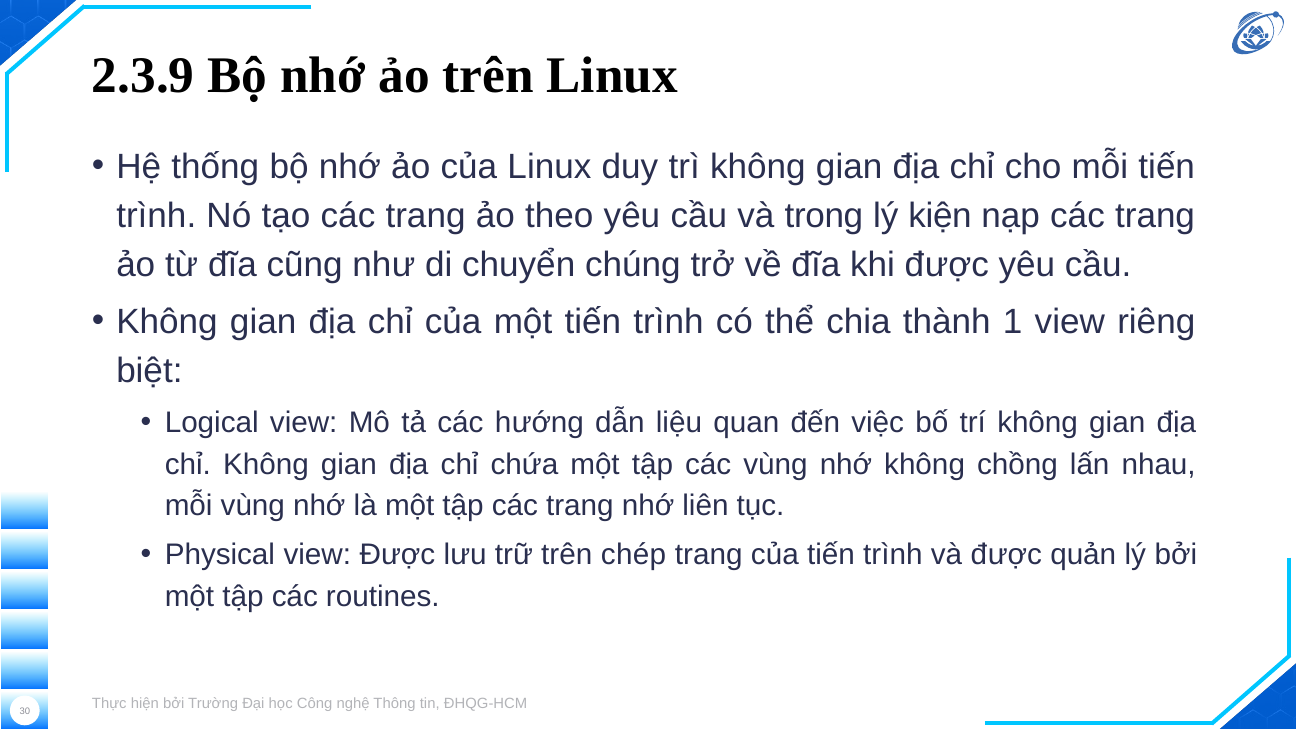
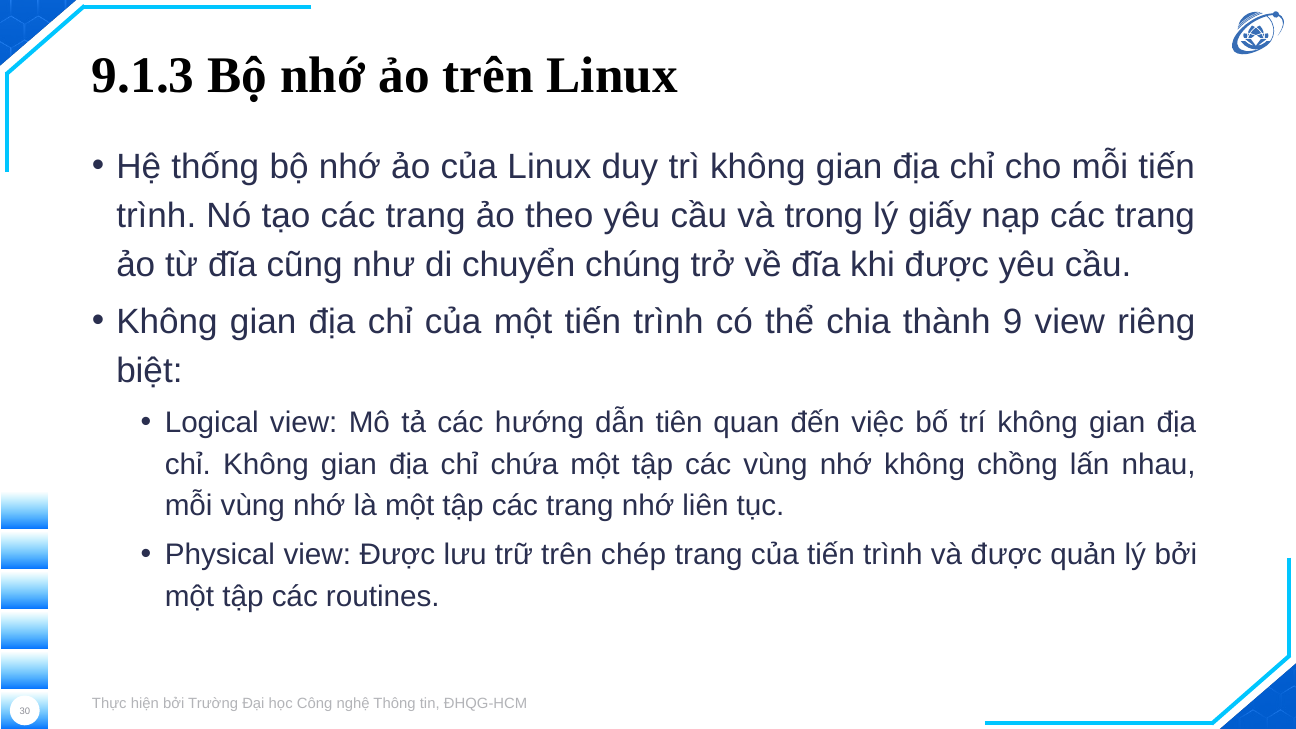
2.3.9: 2.3.9 -> 9.1.3 (143, 75)
kiện: kiện -> giấy (940, 216)
1: 1 -> 9 (1013, 322)
liệu: liệu -> tiên (679, 423)
